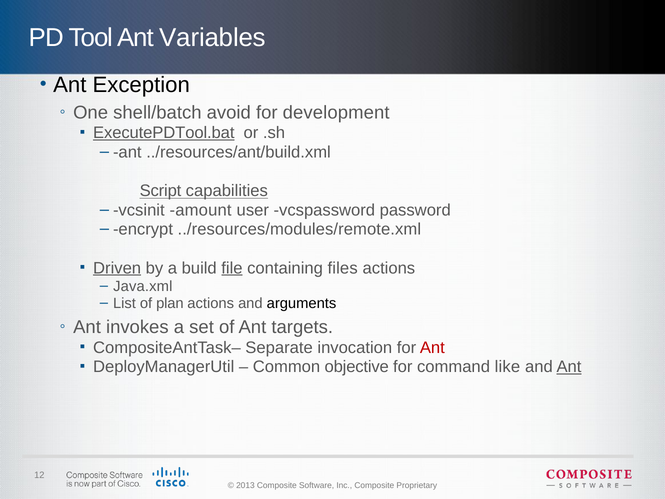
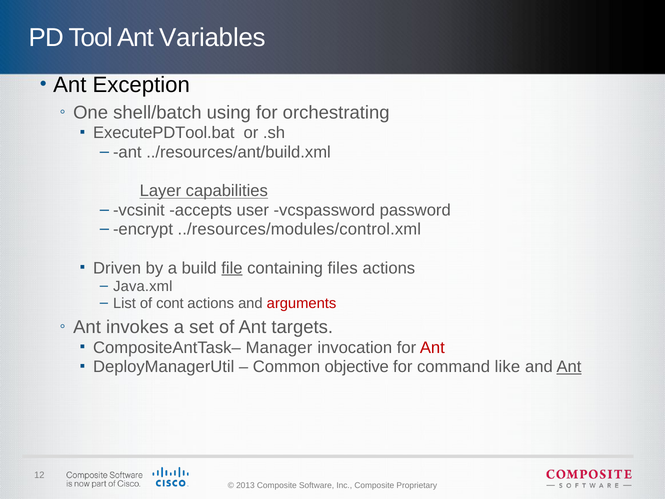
avoid: avoid -> using (229, 113)
development: development -> orchestrating (336, 113)
ExecutePDTool.bat underline: present -> none (164, 133)
Script: Script -> Layer (160, 191)
amount: amount -> accepts (201, 210)
../resources/modules/remote.xml: ../resources/modules/remote.xml -> ../resources/modules/control.xml (299, 229)
Driven underline: present -> none (117, 268)
plan: plan -> cont (170, 303)
arguments colour: black -> red (302, 303)
Separate: Separate -> Manager (279, 347)
